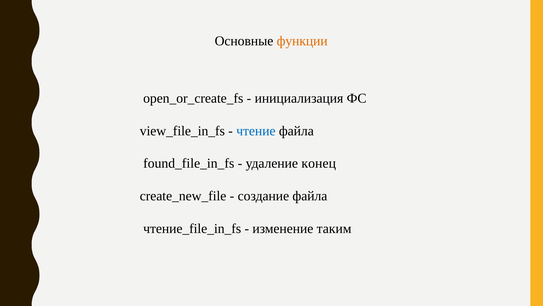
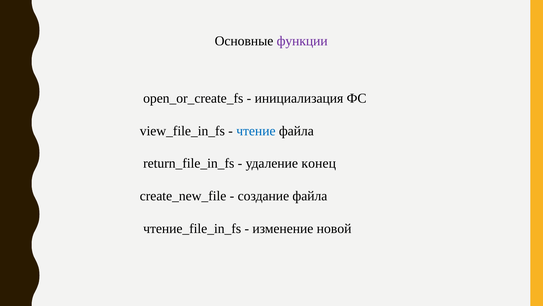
функции colour: orange -> purple (302, 41)
found_file_in_fs: found_file_in_fs -> return_file_in_fs (189, 163)
таким: таким -> новой (334, 228)
